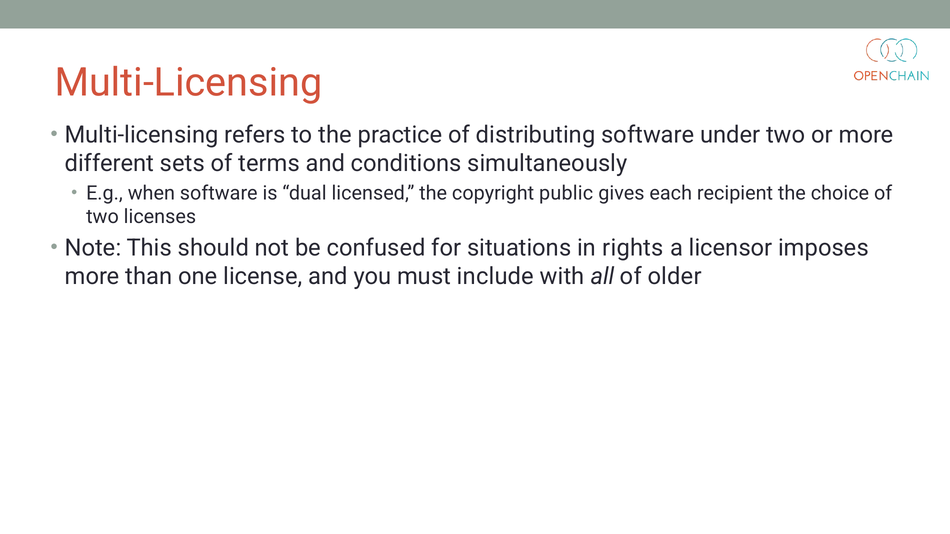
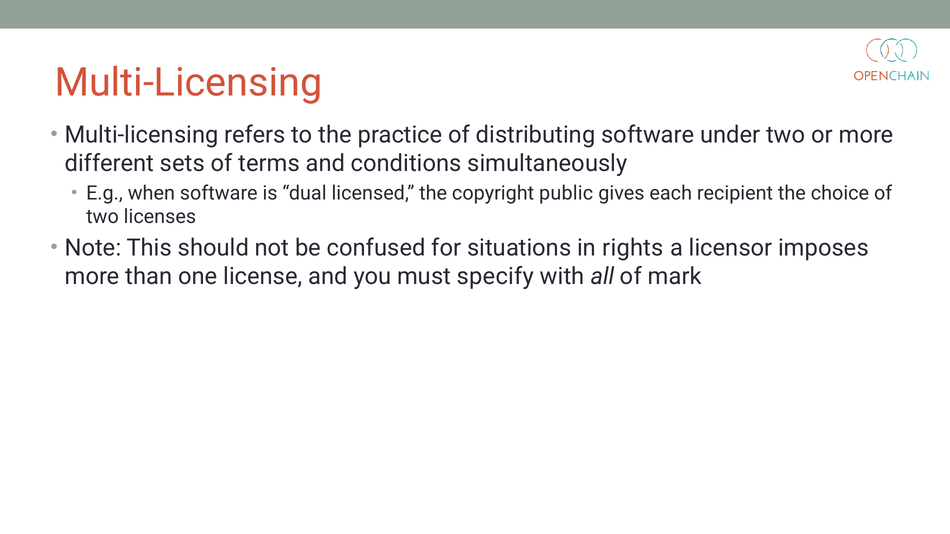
include: include -> specify (495, 277)
older: older -> mark (675, 277)
